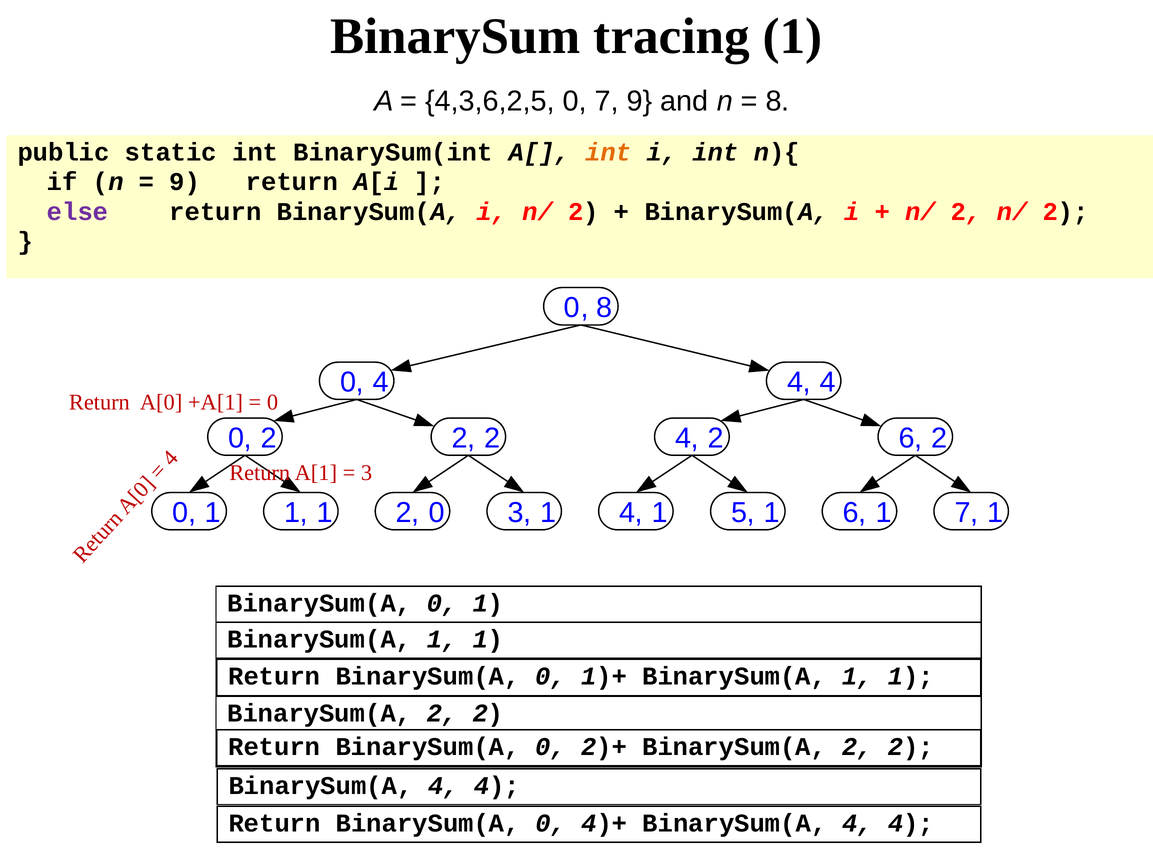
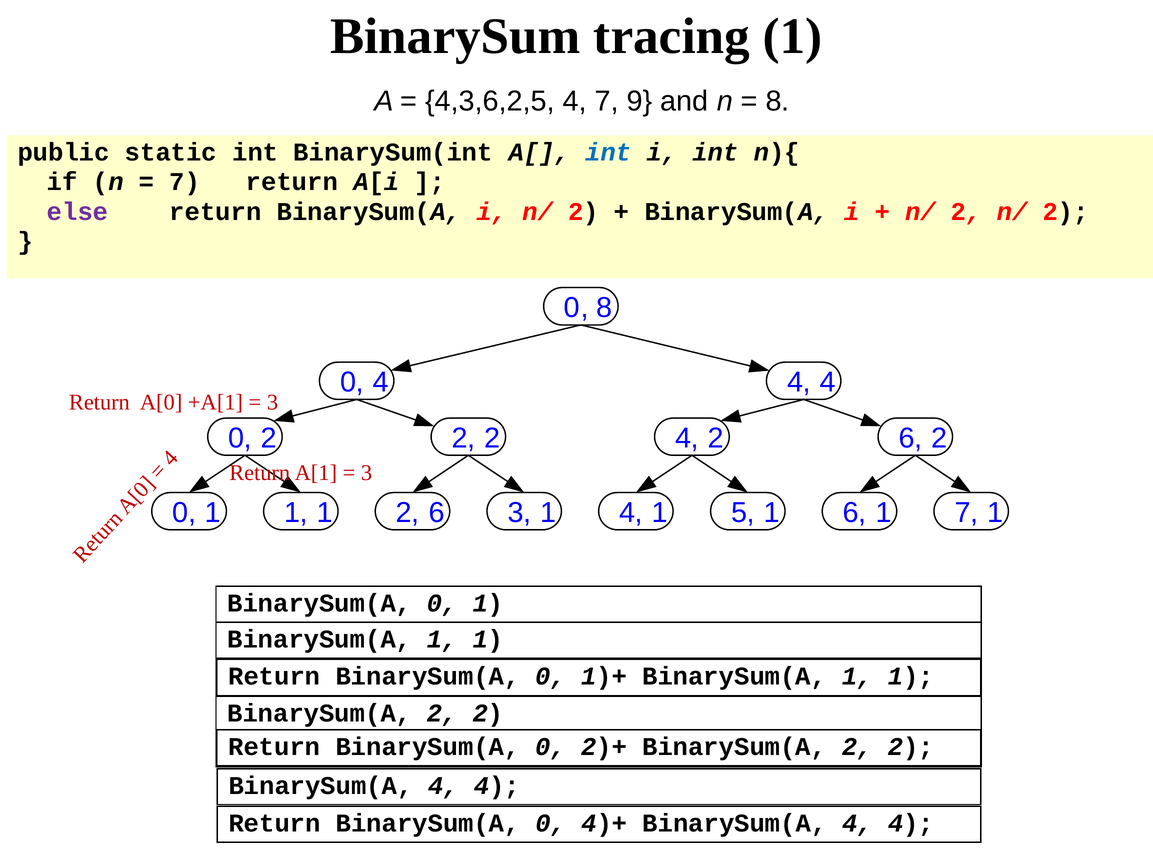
4,3,6,2,5 0: 0 -> 4 (575, 101)
int colour: orange -> blue (608, 152)
9: 9 -> 7 (185, 182)
0: 0 -> 3 (273, 402)
0: 0 -> 6 (437, 513)
